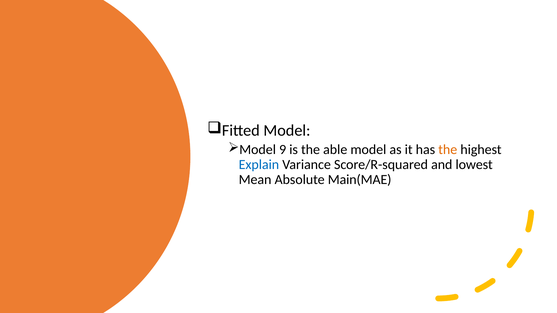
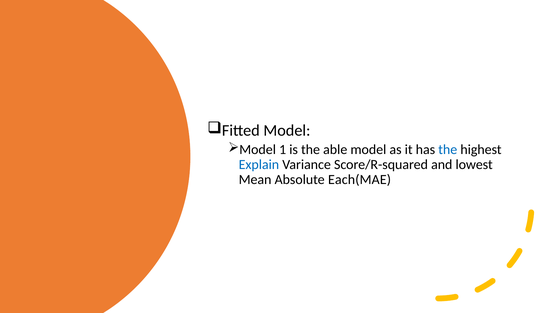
9: 9 -> 1 (283, 150)
the colour: orange -> blue (448, 150)
Main(MAE: Main(MAE -> Each(MAE (360, 180)
